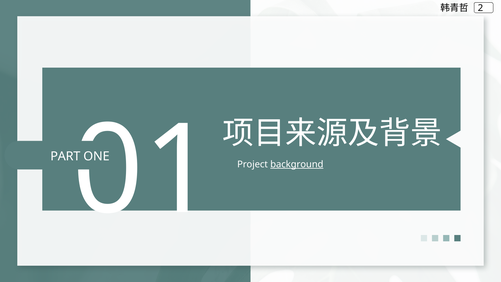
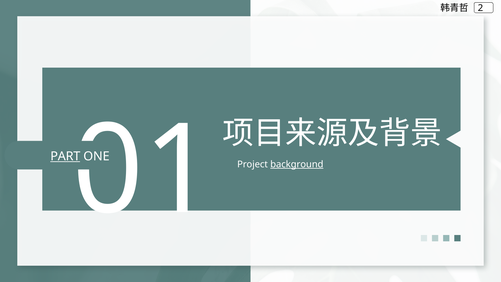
PART underline: none -> present (65, 156)
